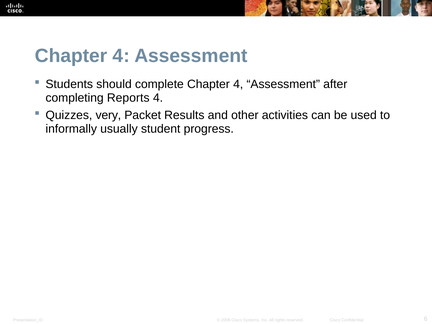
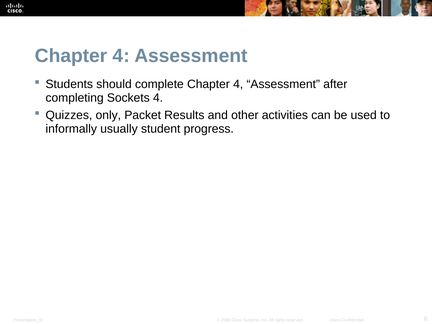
Reports: Reports -> Sockets (128, 98)
very: very -> only (108, 115)
